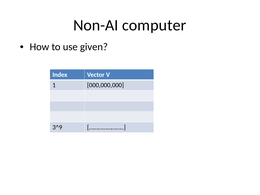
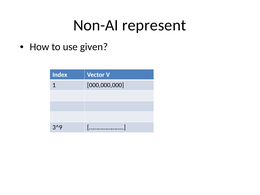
computer: computer -> represent (154, 25)
